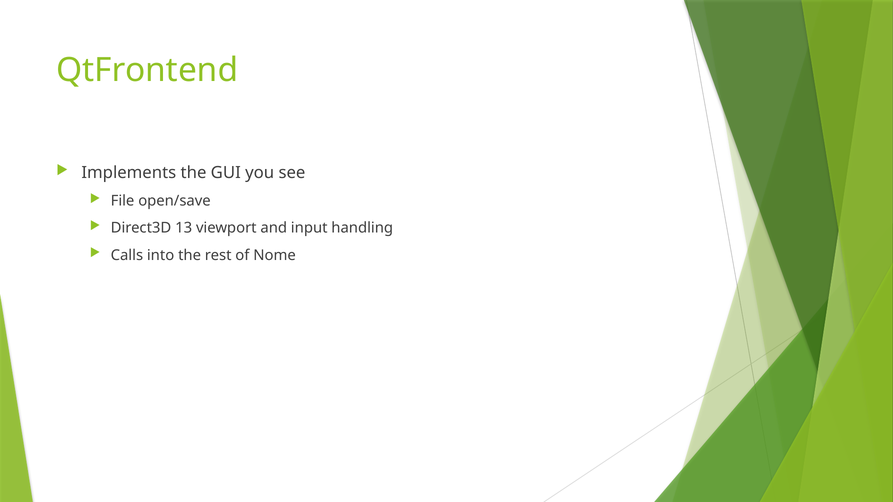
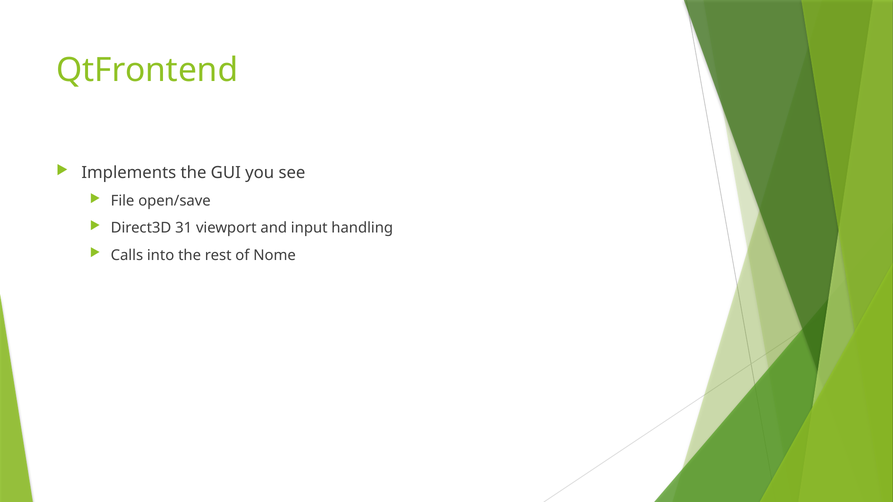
13: 13 -> 31 (184, 228)
